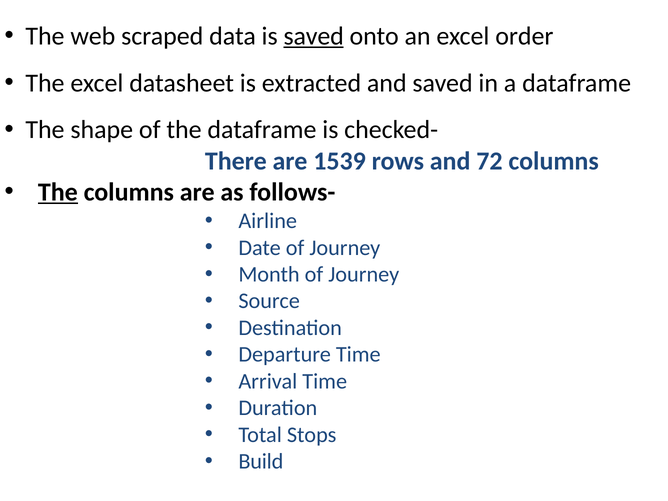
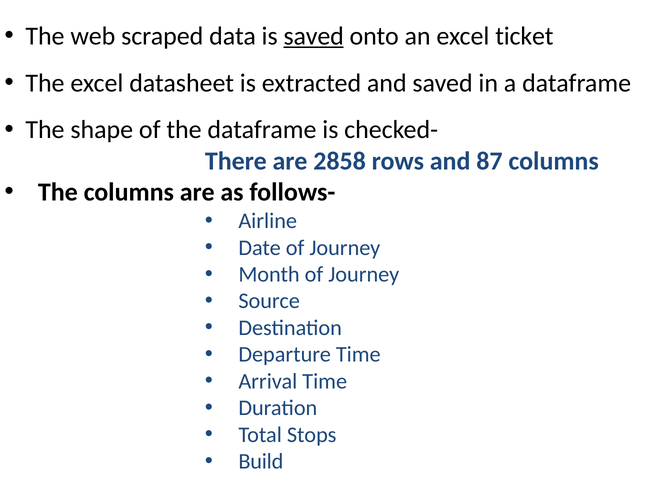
order: order -> ticket (524, 36)
1539: 1539 -> 2858 (340, 161)
72: 72 -> 87 (489, 161)
The underline: present -> none (58, 192)
